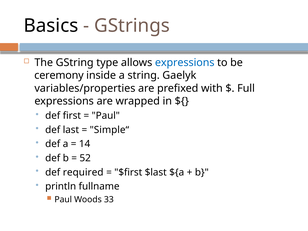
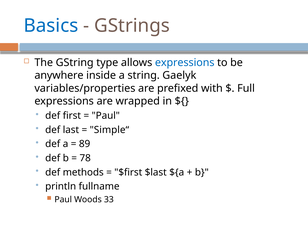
Basics colour: black -> blue (51, 26)
ceremony: ceremony -> anywhere (59, 75)
14: 14 -> 89 (85, 144)
52: 52 -> 78 (85, 158)
required: required -> methods (83, 172)
